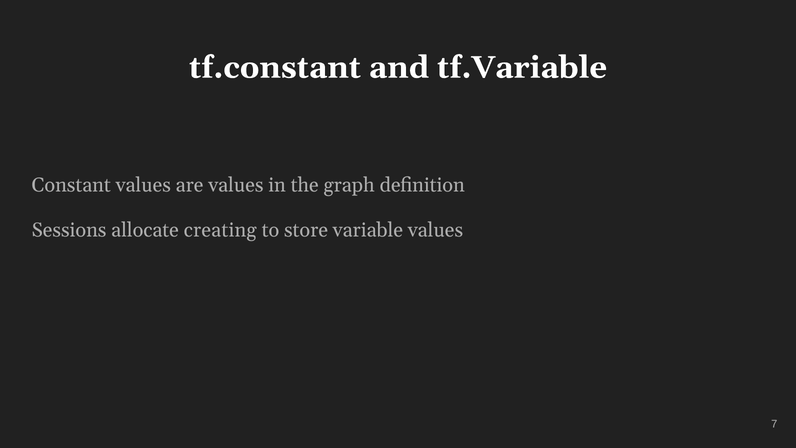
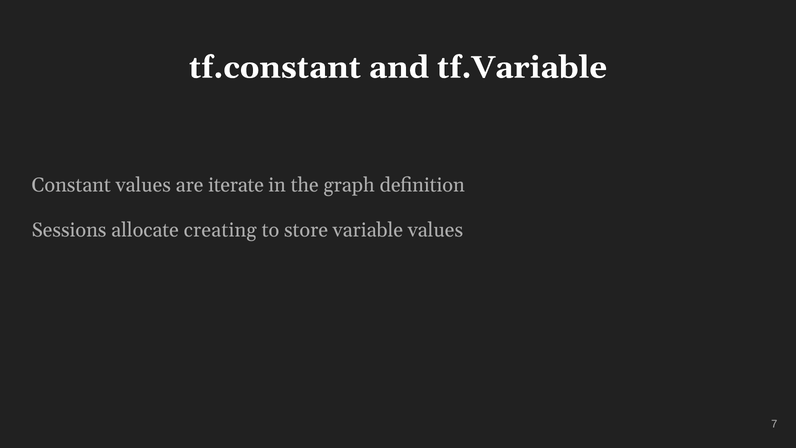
are values: values -> iterate (236, 185)
